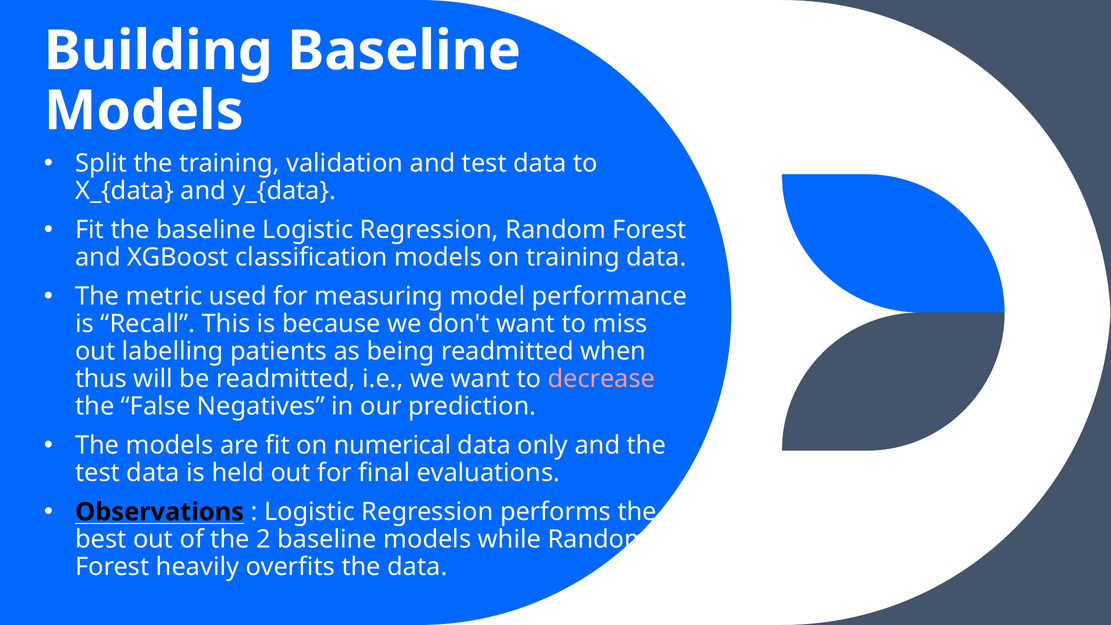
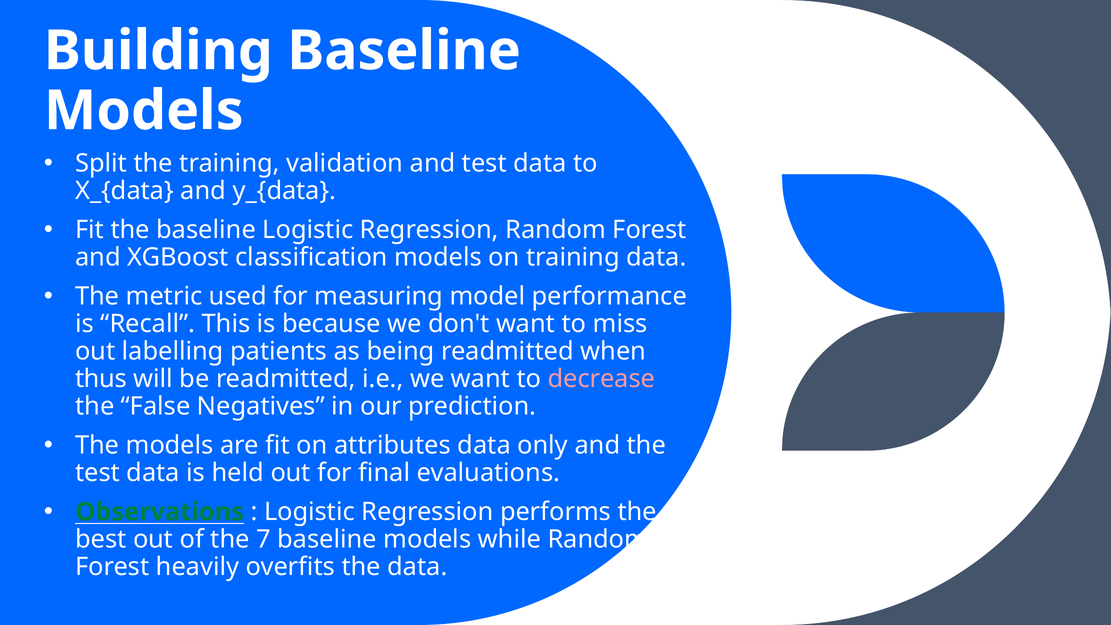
numerical: numerical -> attributes (393, 445)
Observations colour: black -> green (160, 512)
2: 2 -> 7 (264, 539)
